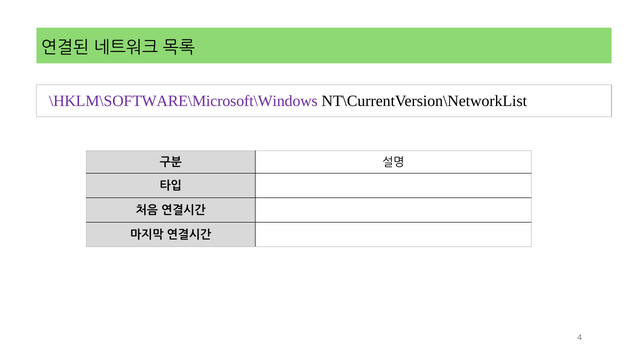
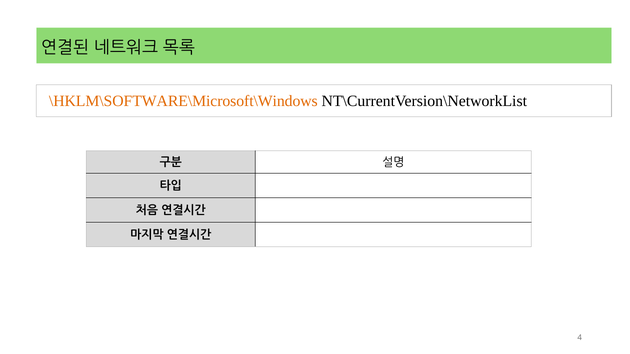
\HKLM\SOFTWARE\Microsoft\Windows colour: purple -> orange (183, 101)
